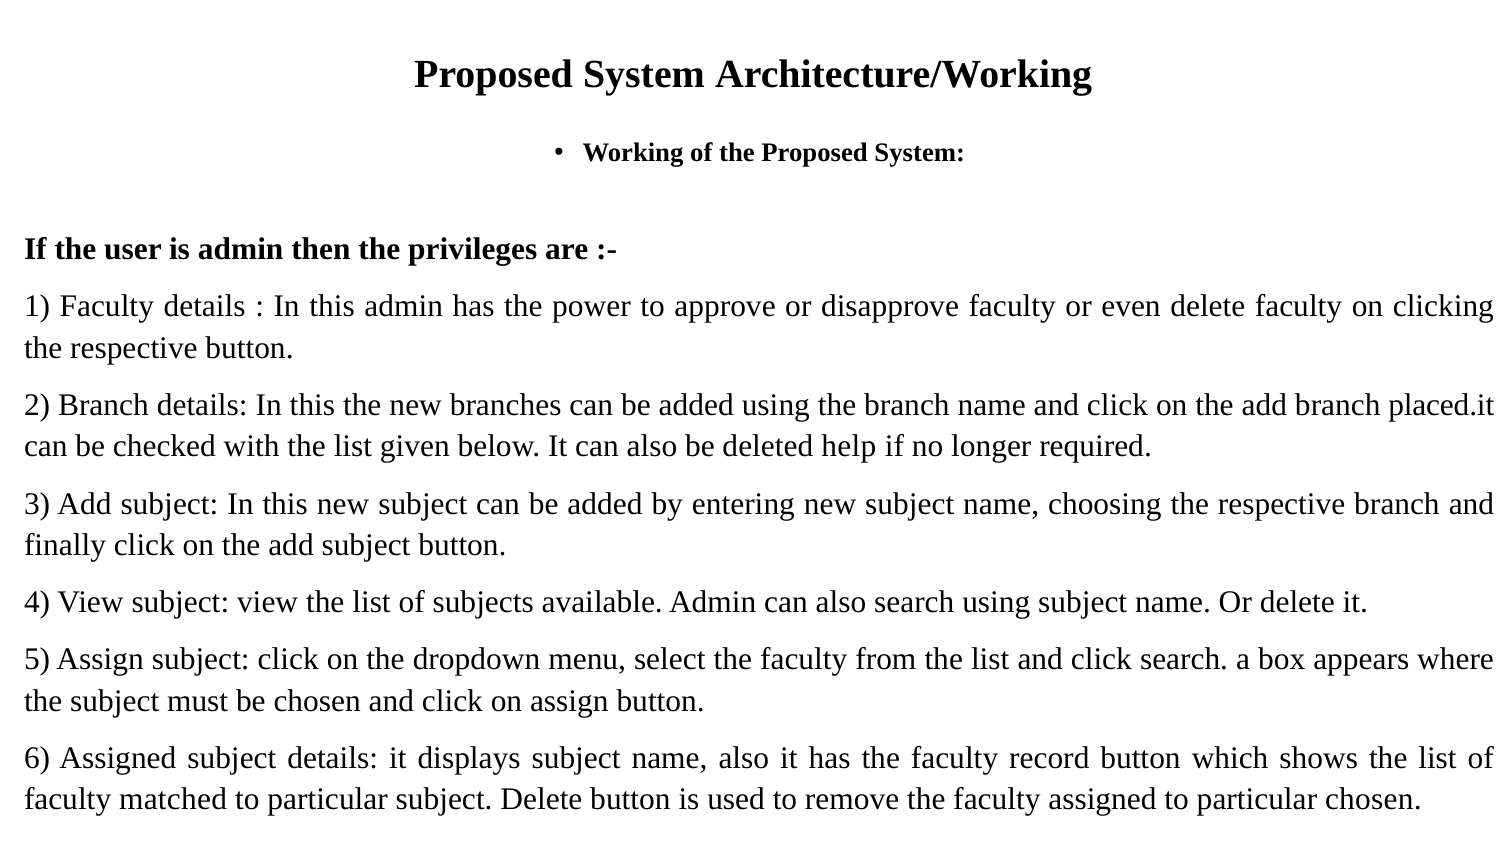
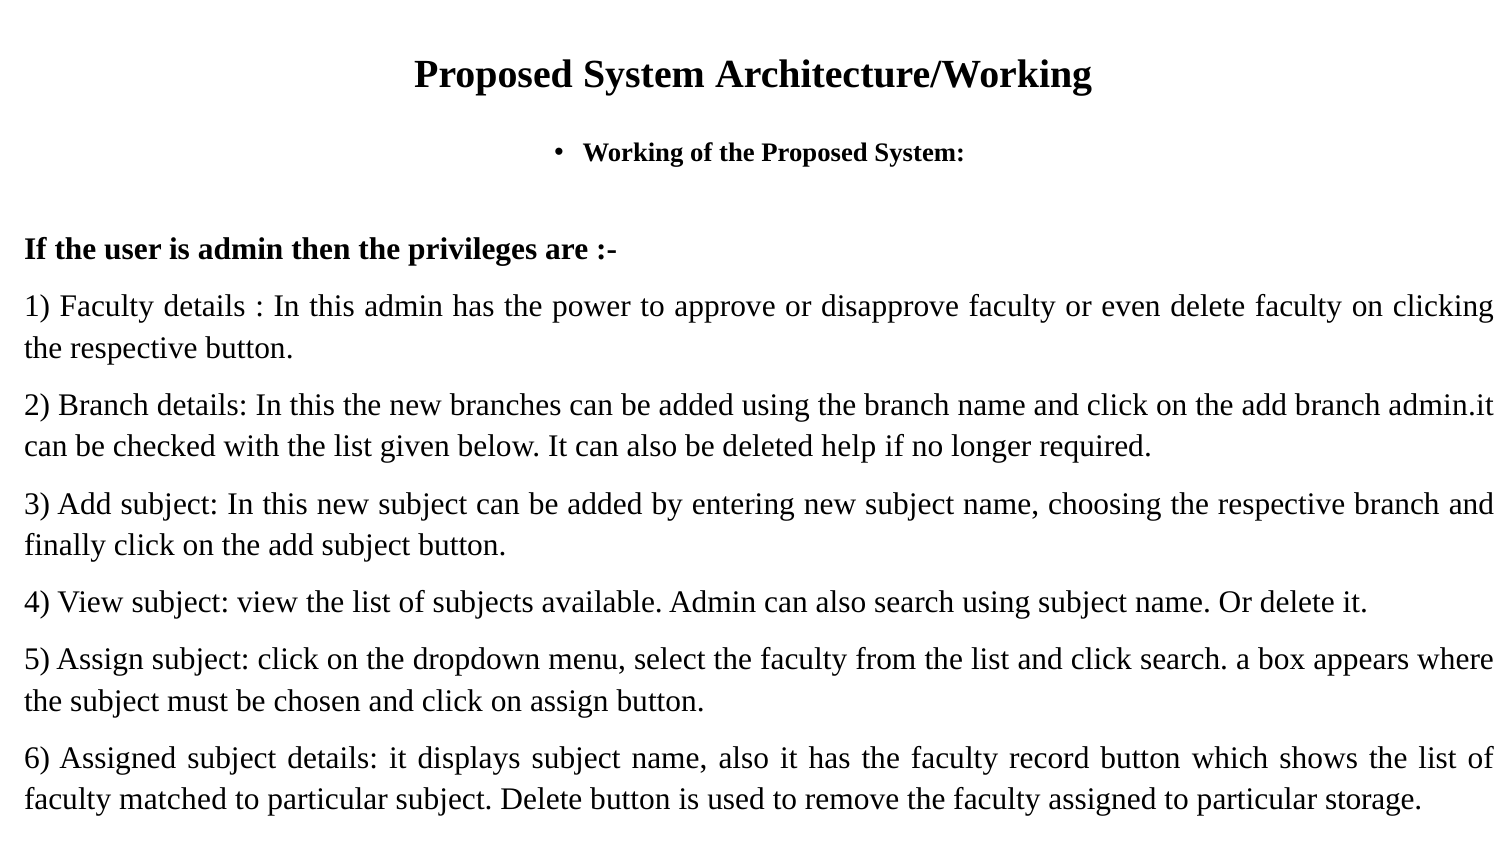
placed.it: placed.it -> admin.it (1441, 405)
particular chosen: chosen -> storage (1374, 799)
